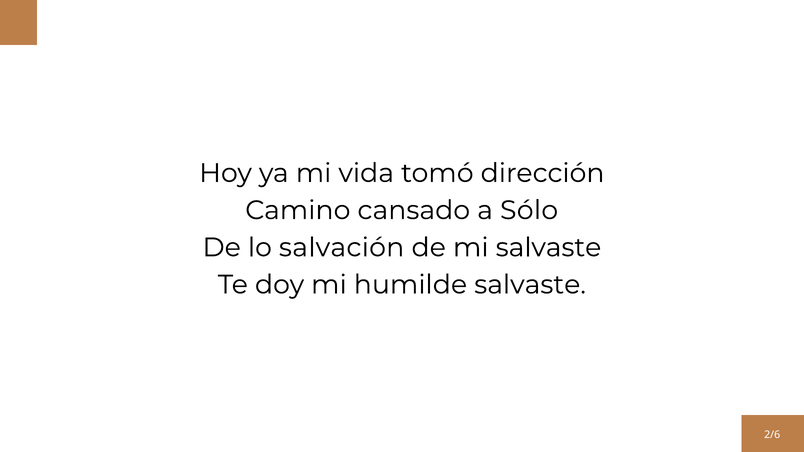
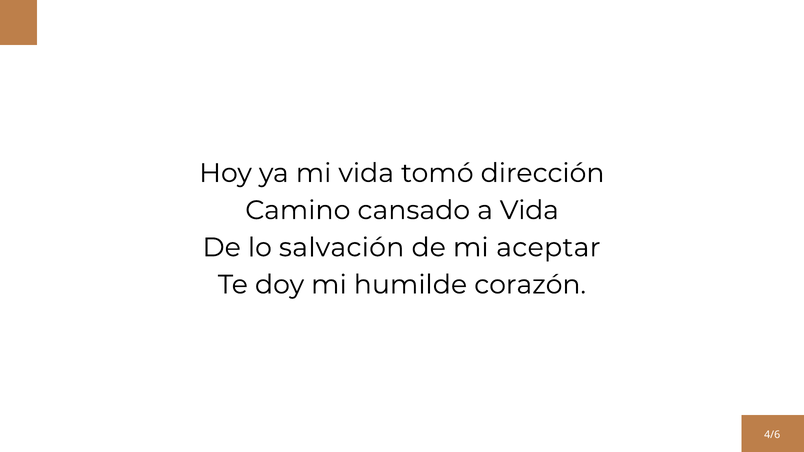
a Sólo: Sólo -> Vida (529, 210)
mi salvaste: salvaste -> aceptar (548, 248)
humilde salvaste: salvaste -> corazón (530, 285)
2/6: 2/6 -> 4/6 (772, 435)
